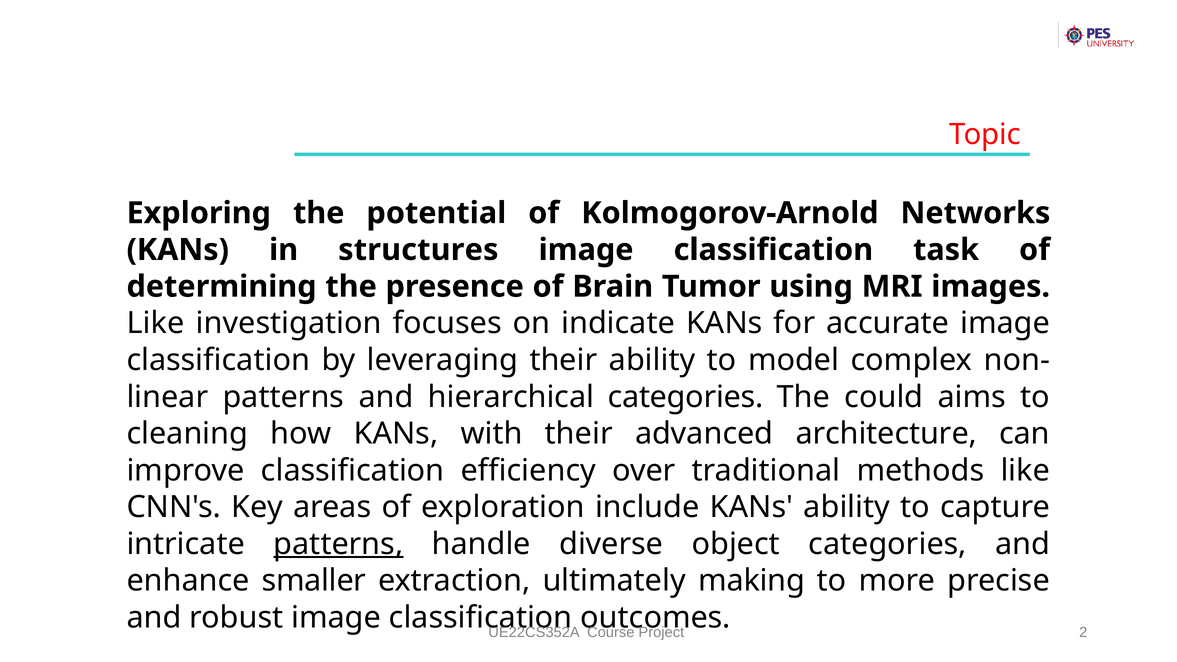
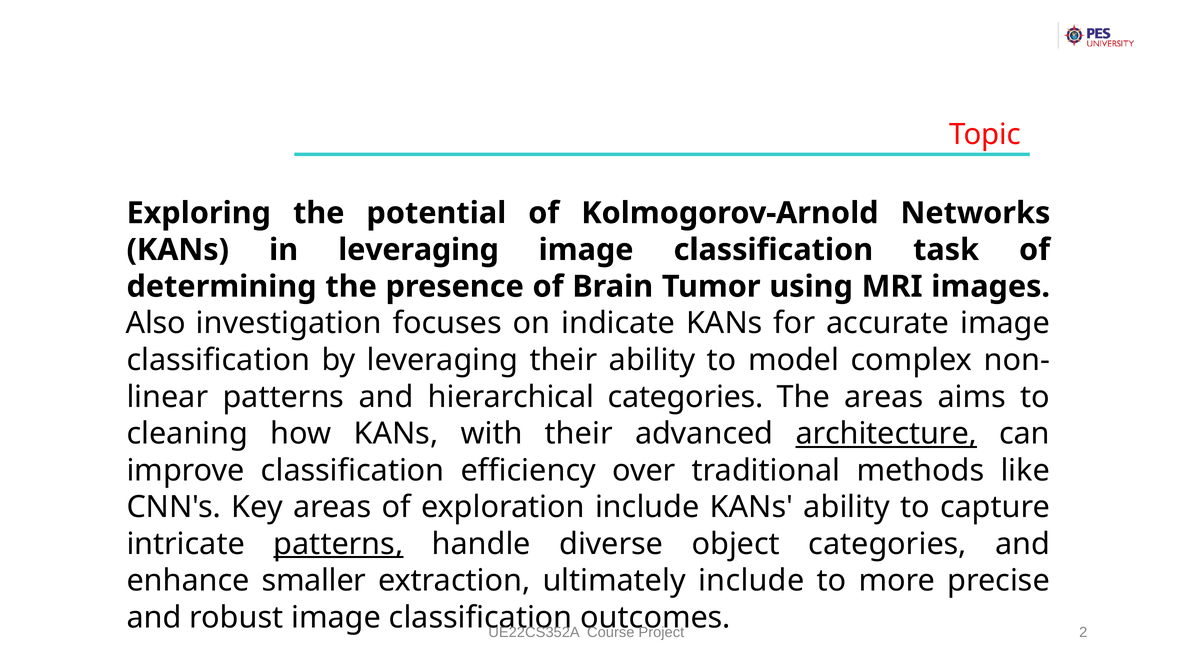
in structures: structures -> leveraging (419, 250)
Like: Like -> Also (156, 323)
The could: could -> areas (884, 397)
architecture underline: none -> present (886, 434)
ultimately making: making -> include (751, 581)
